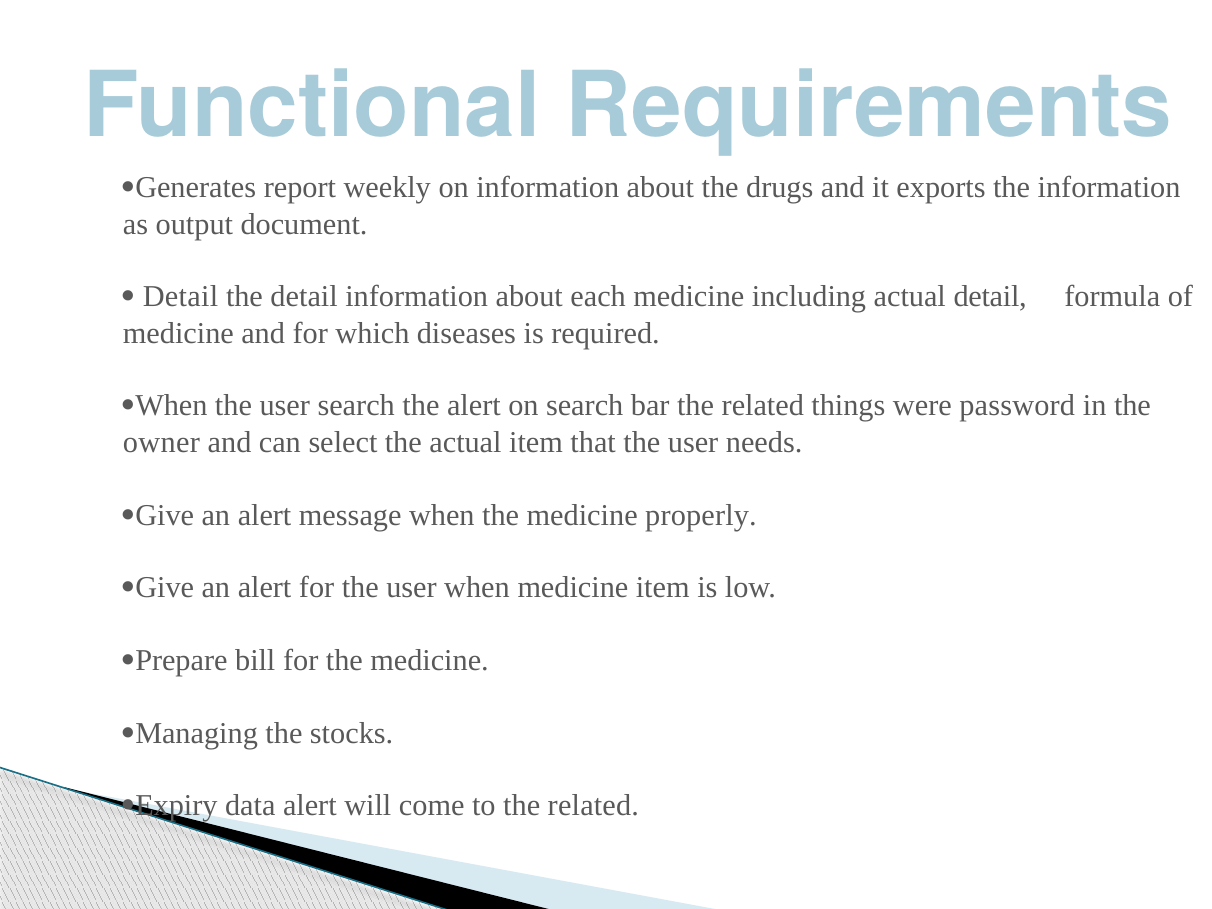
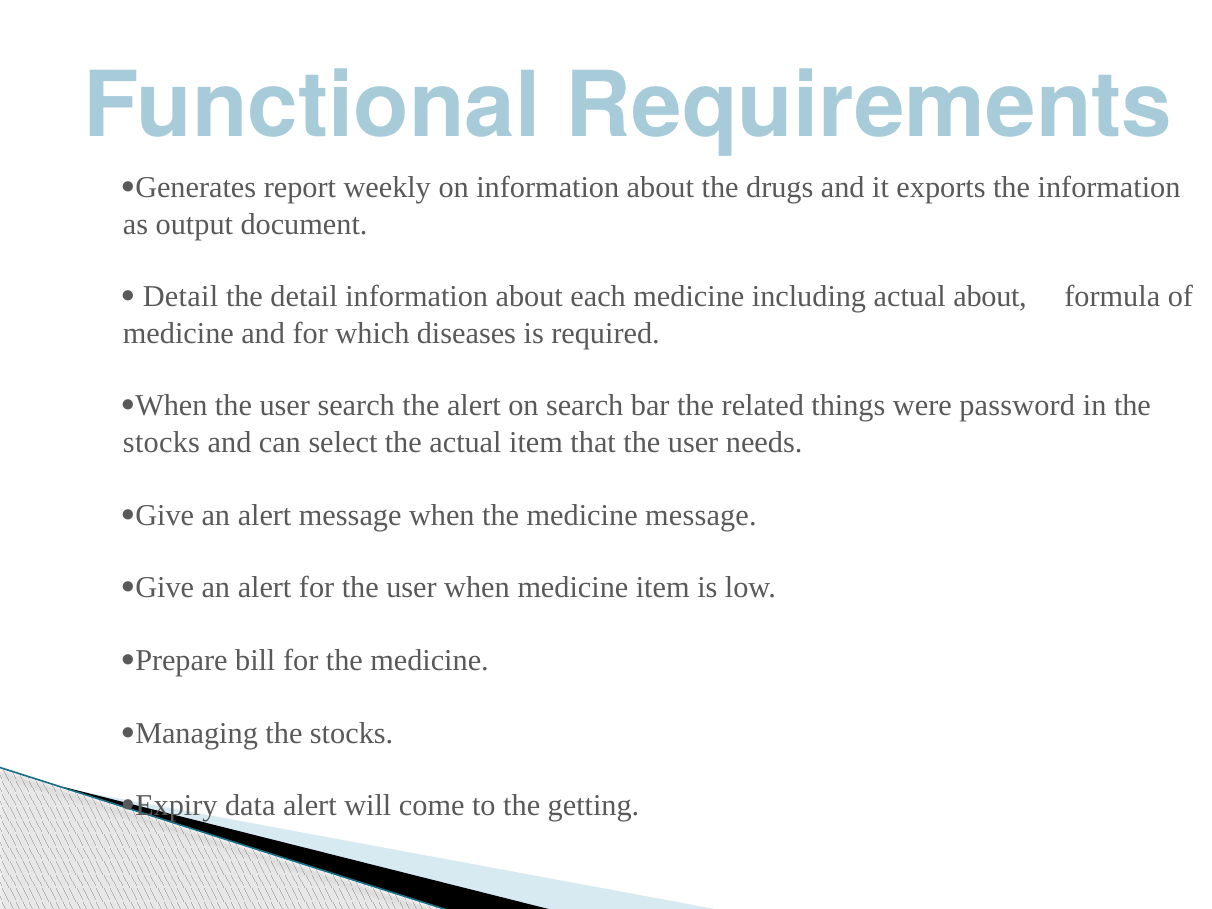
actual detail: detail -> about (990, 297)
owner: owner -> stocks (161, 442)
medicine properly: properly -> message (701, 515)
to the related: related -> getting (594, 806)
